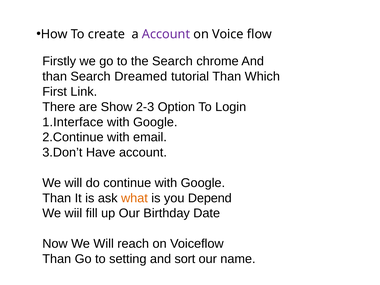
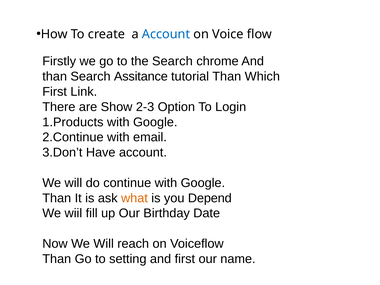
Account colour: purple -> blue (166, 34)
Dreamed: Dreamed -> Assitance (141, 76)
1.Interface: 1.Interface -> 1.Products (73, 122)
and sort: sort -> first (185, 259)
